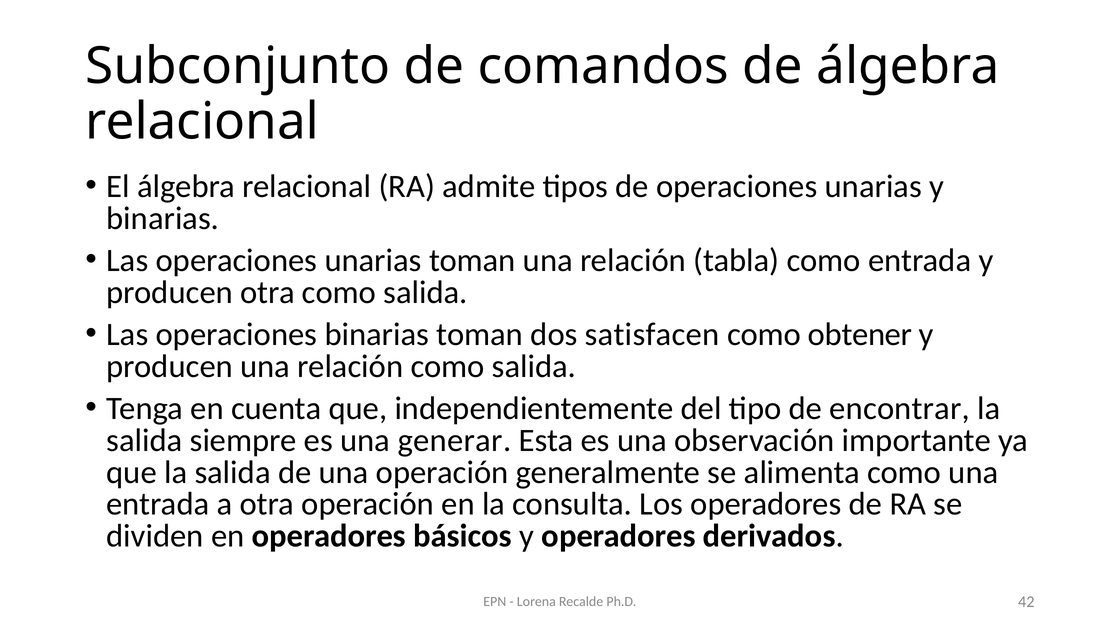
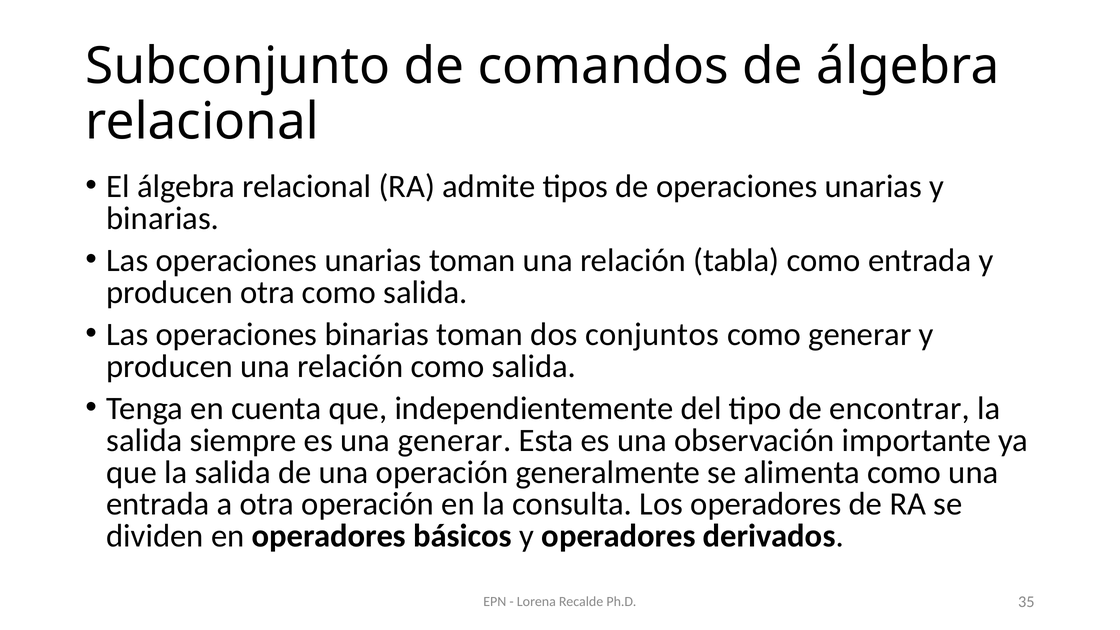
satisfacen: satisfacen -> conjuntos (652, 335)
como obtener: obtener -> generar (860, 335)
42: 42 -> 35 (1026, 602)
